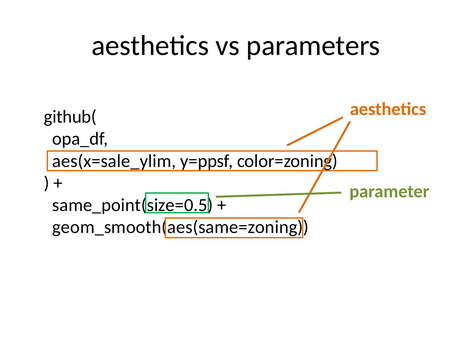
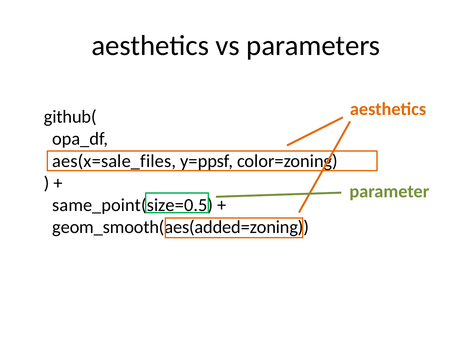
aes(x=sale_ylim: aes(x=sale_ylim -> aes(x=sale_files (114, 161)
geom_smooth(aes(same=zoning: geom_smooth(aes(same=zoning -> geom_smooth(aes(added=zoning (181, 227)
